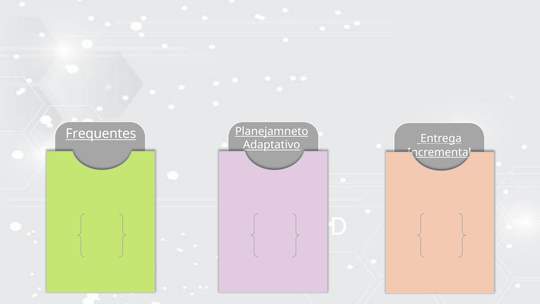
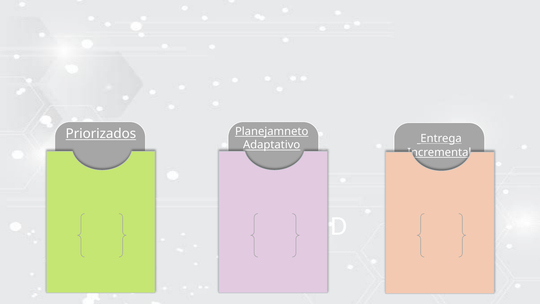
Frequentes: Frequentes -> Priorizados (101, 133)
